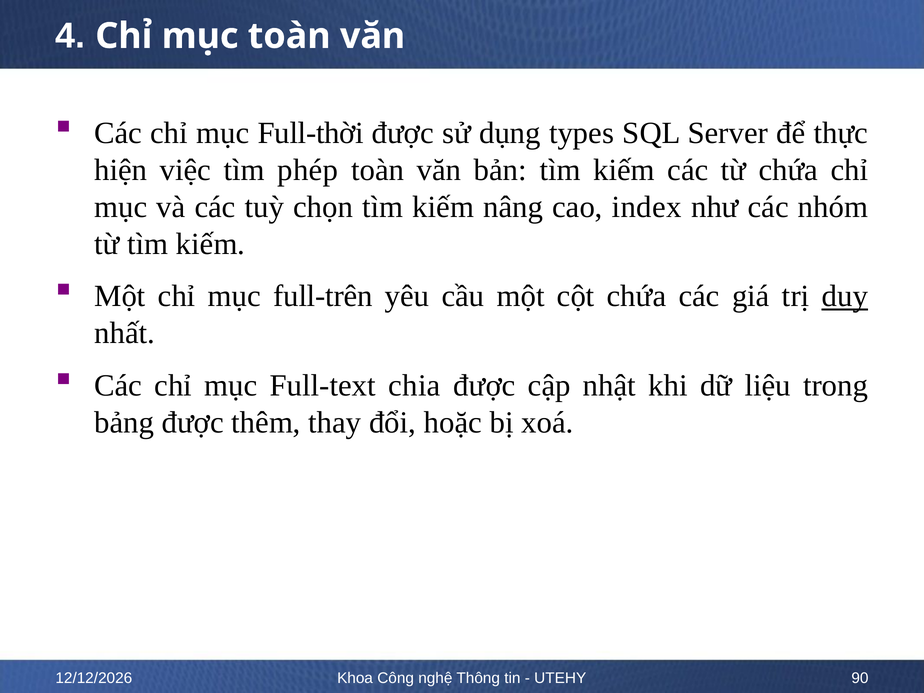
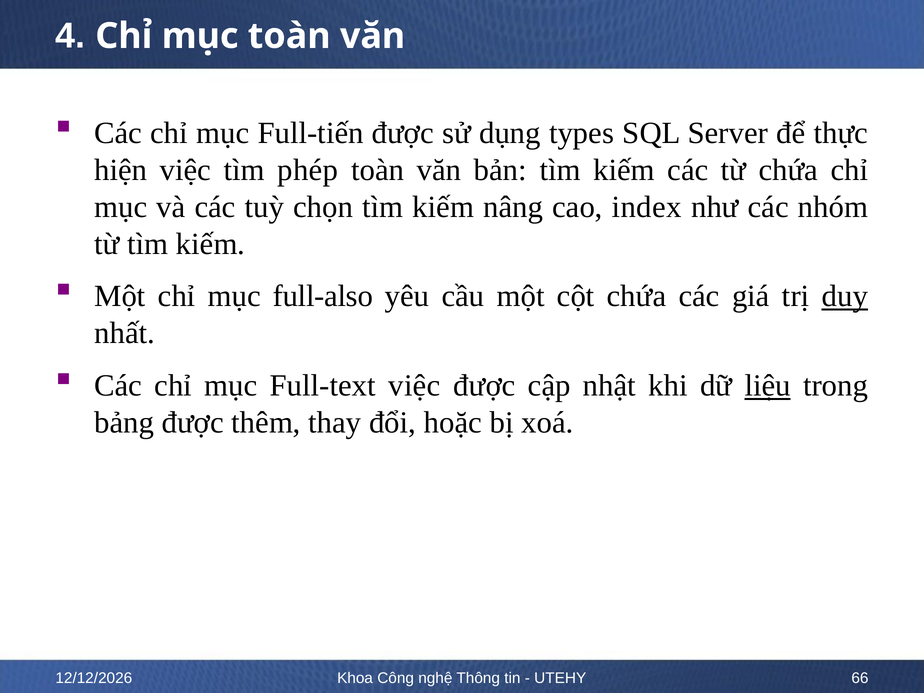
Full-thời: Full-thời -> Full-tiến (311, 133)
full-trên: full-trên -> full-also (323, 296)
Full-text chia: chia -> việc (414, 386)
liệu underline: none -> present (768, 386)
90: 90 -> 66 (860, 678)
